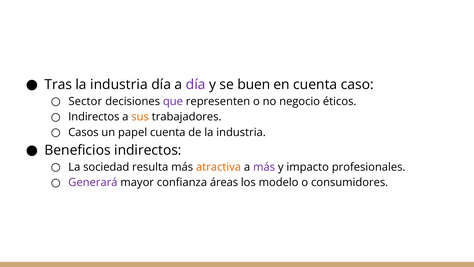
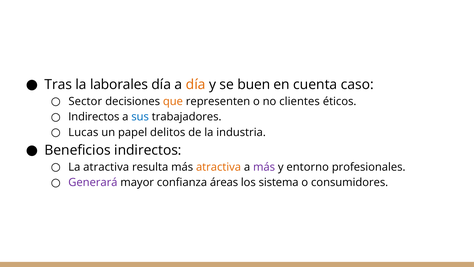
industria: industria -> laborales (119, 84)
día colour: purple -> orange (196, 84)
que colour: purple -> orange (173, 101)
negocio: negocio -> clientes (300, 101)
sus colour: orange -> blue (140, 117)
Casos: Casos -> Lucas (83, 132)
papel cuenta: cuenta -> delitos (168, 132)
La sociedad: sociedad -> atractiva (106, 167)
impacto: impacto -> entorno (308, 167)
modelo: modelo -> sistema (279, 182)
